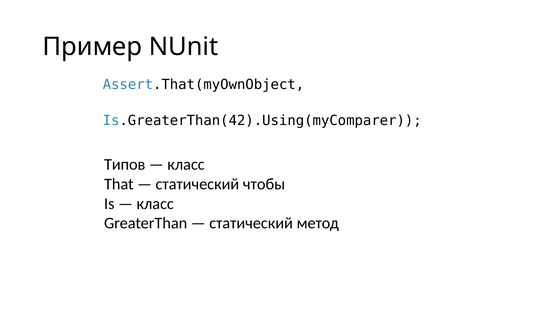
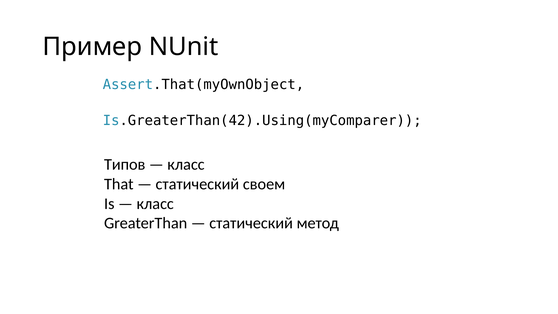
чтобы: чтобы -> своем (264, 184)
